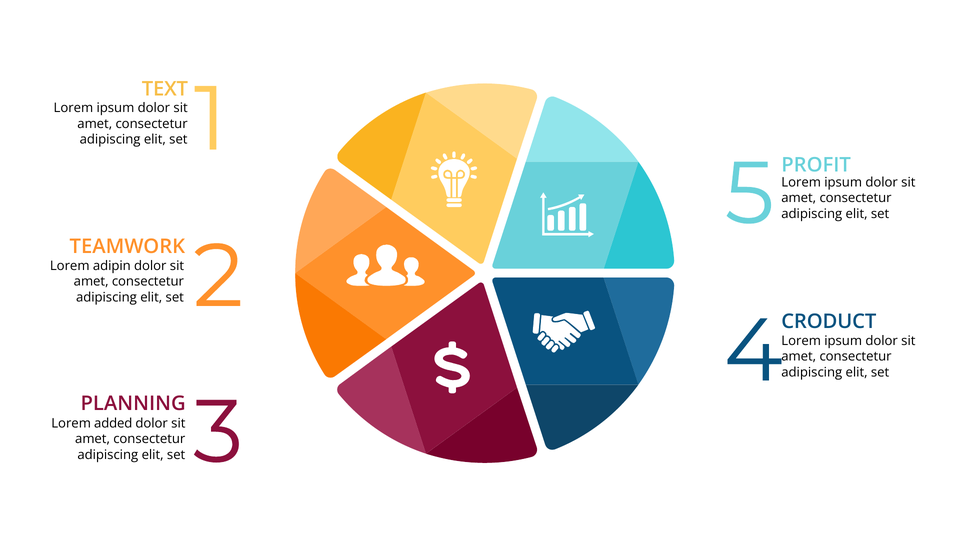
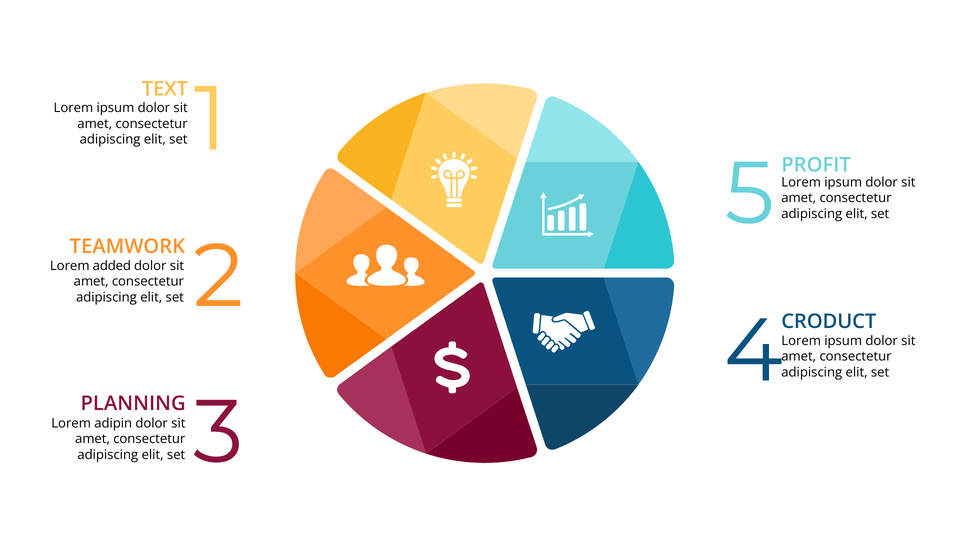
adipin: adipin -> added (112, 266)
added: added -> adipin (113, 424)
